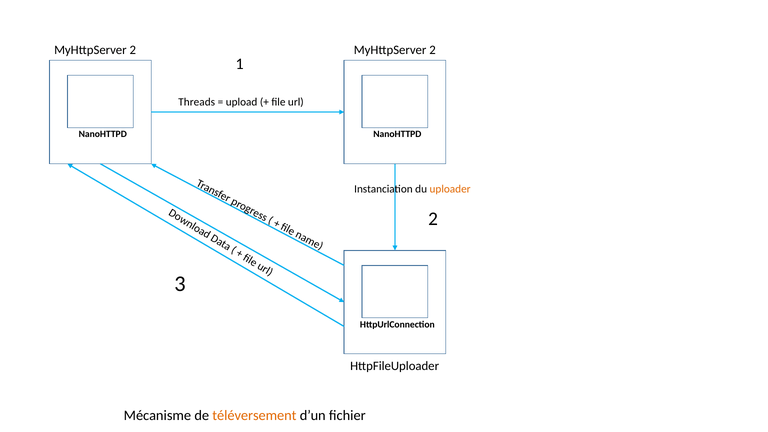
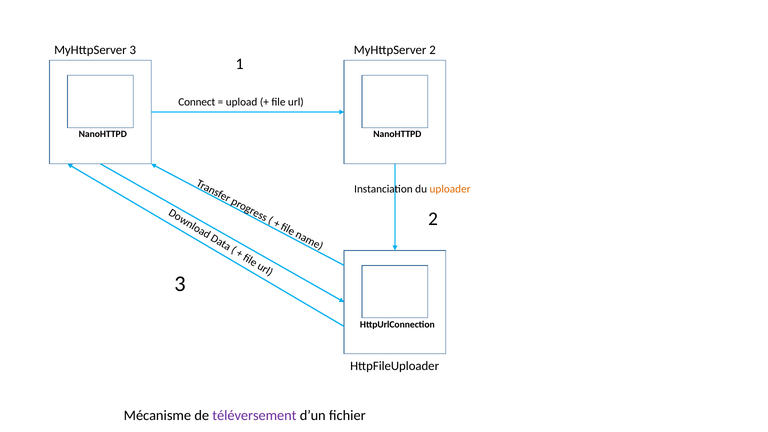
2: 2 -> 3 (133, 50)
Threads: Threads -> Connect (197, 102)
téléversement colour: orange -> purple (254, 416)
